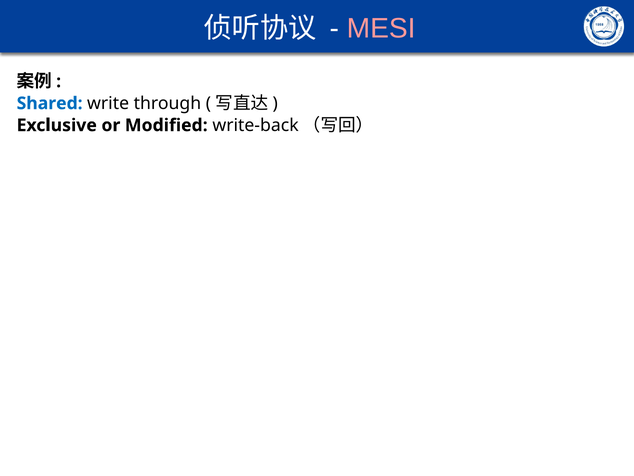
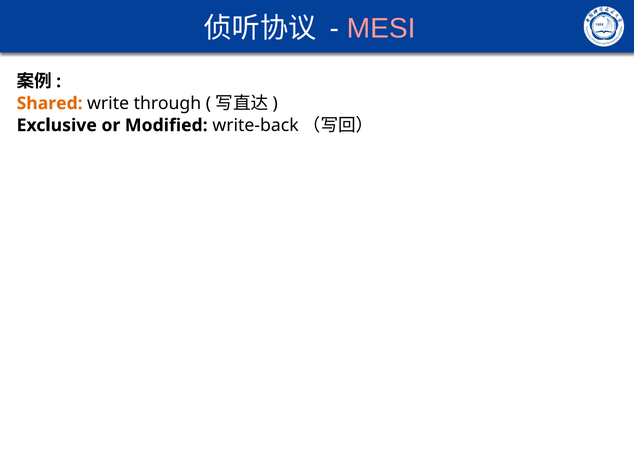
Shared colour: blue -> orange (50, 103)
